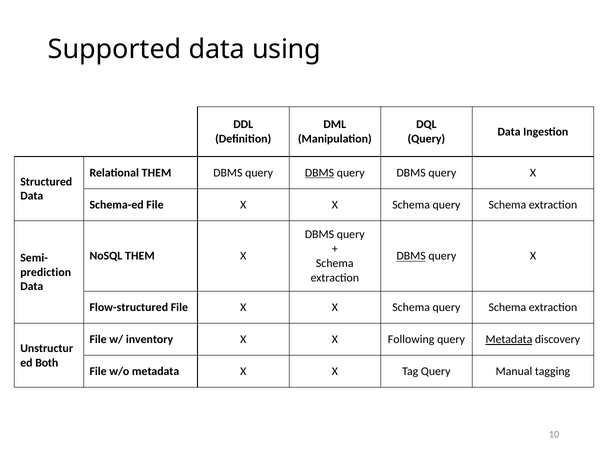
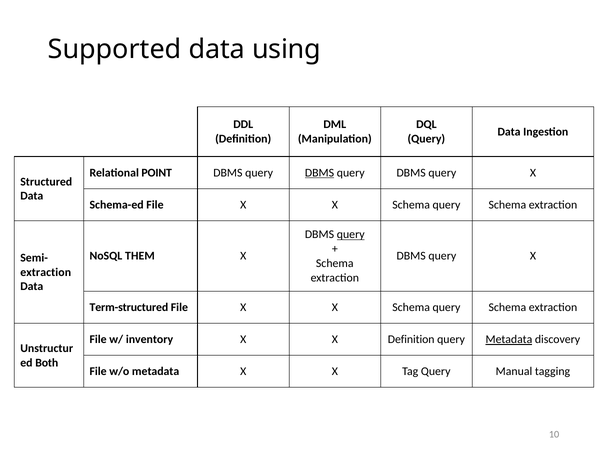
Relational THEM: THEM -> POINT (157, 173)
query underline: none -> present (351, 235)
DBMS underline: present -> none (411, 256)
prediction: prediction -> extraction (46, 272)
Flow-structured: Flow-structured -> Term-structured (129, 308)
X Following: Following -> Definition (411, 340)
